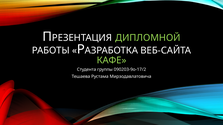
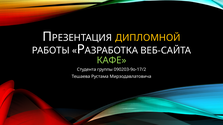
ДИПЛОМНОЙ colour: light green -> yellow (148, 38)
